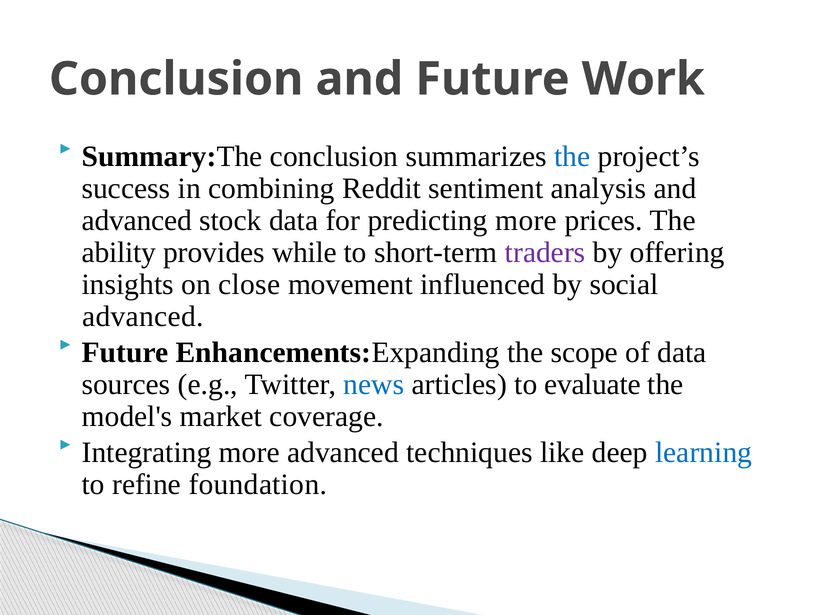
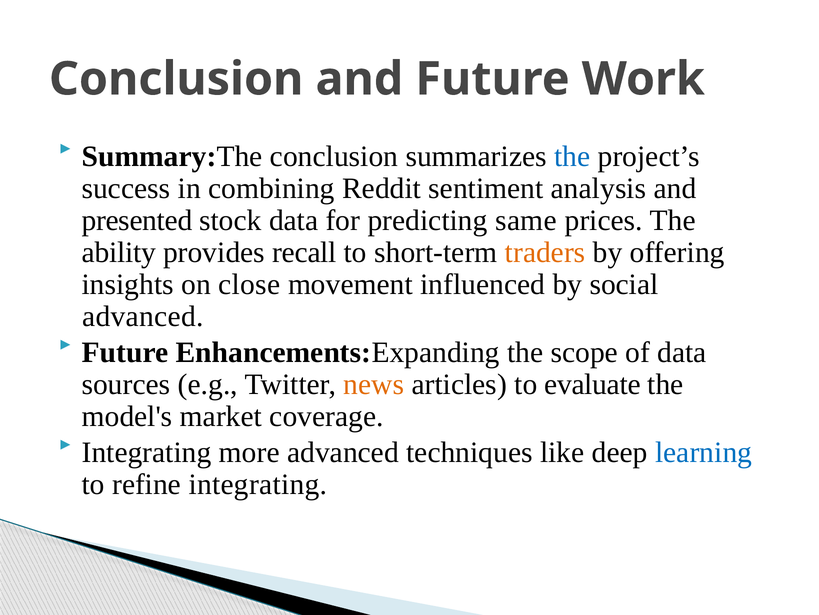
advanced: advanced -> presented (137, 220)
predicting more: more -> same (526, 220)
while: while -> recall (304, 252)
traders colour: purple -> orange (545, 252)
news colour: blue -> orange (374, 384)
refine foundation: foundation -> integrating (258, 484)
